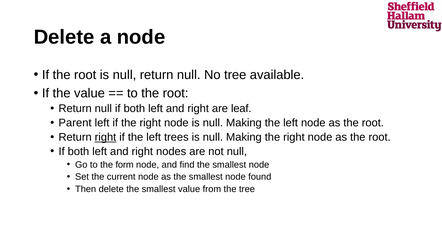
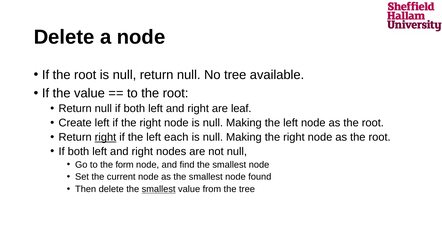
Parent: Parent -> Create (75, 123)
trees: trees -> each (176, 137)
smallest underline: none -> present (159, 189)
